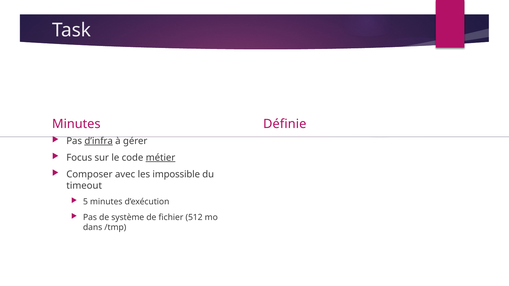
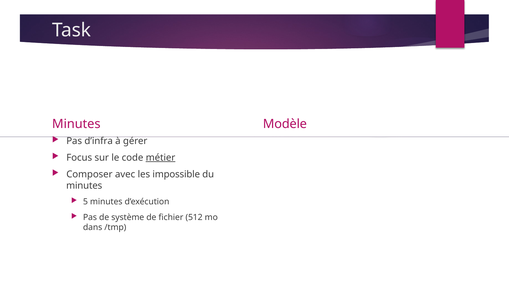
Définie: Définie -> Modèle (285, 124)
d’infra underline: present -> none (99, 141)
timeout: timeout -> minutes (84, 186)
